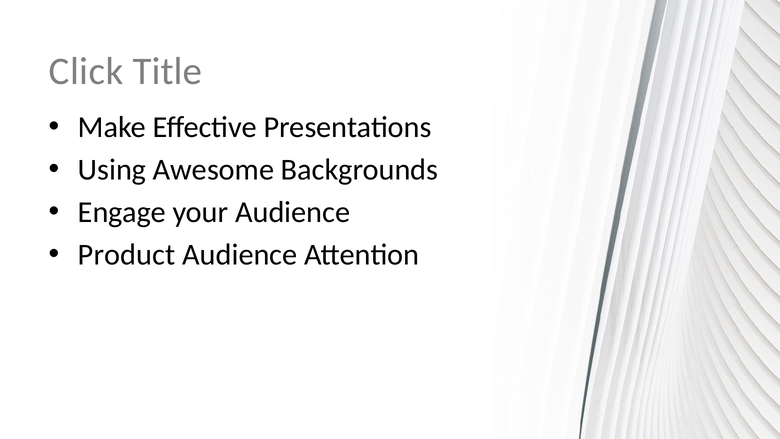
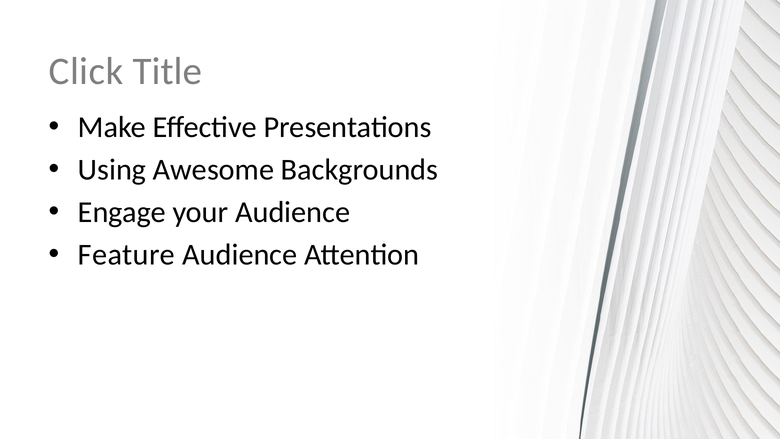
Product: Product -> Feature (126, 255)
